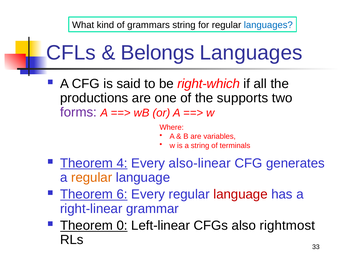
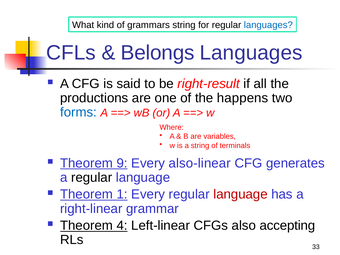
right-which: right-which -> right-result (209, 84)
supports: supports -> happens (243, 98)
forms colour: purple -> blue (78, 112)
4: 4 -> 9 (122, 163)
regular colour: orange -> black (92, 177)
6: 6 -> 1 (122, 194)
0: 0 -> 4 (122, 226)
rightmost: rightmost -> accepting (287, 226)
